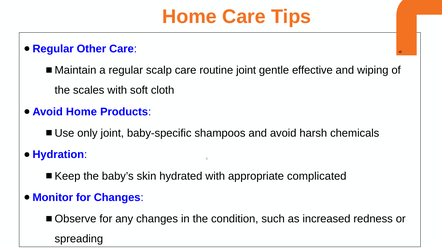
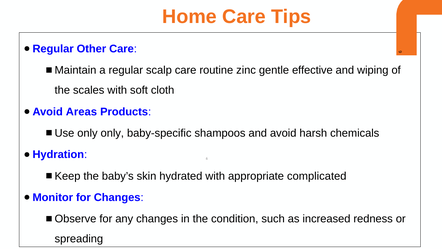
routine joint: joint -> zinc (246, 70)
Home: Home -> Areas (81, 112)
only joint: joint -> only (112, 133)
